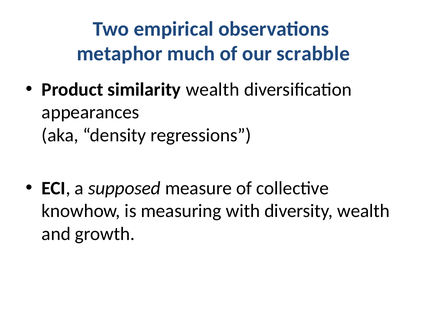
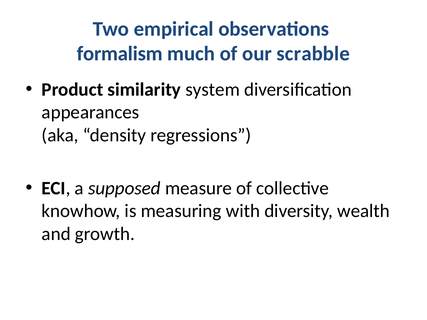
metaphor: metaphor -> formalism (120, 54)
similarity wealth: wealth -> system (213, 90)
